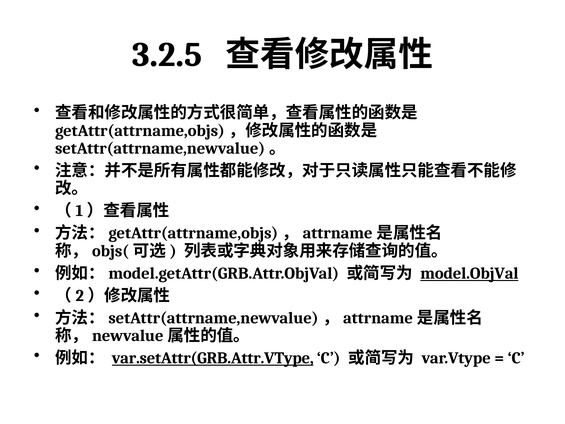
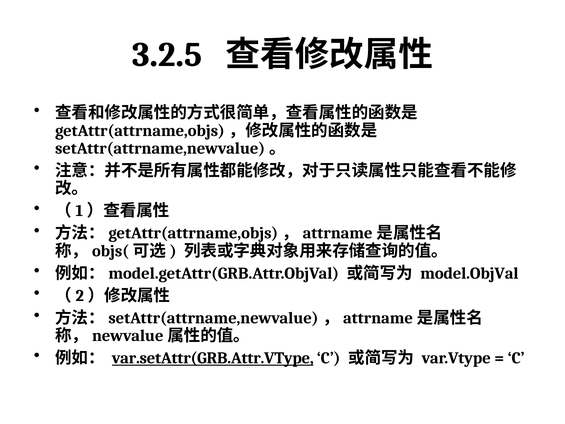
model.ObjVal underline: present -> none (469, 273)
